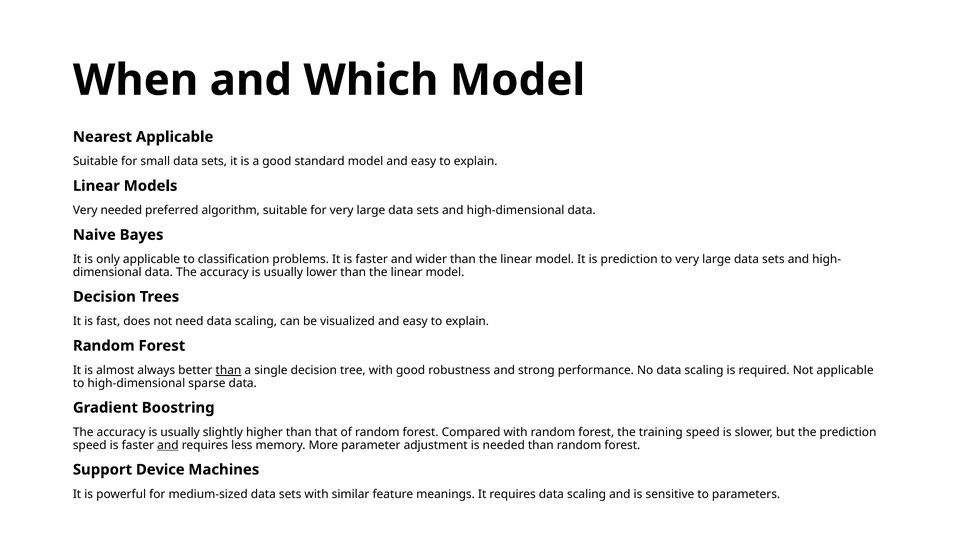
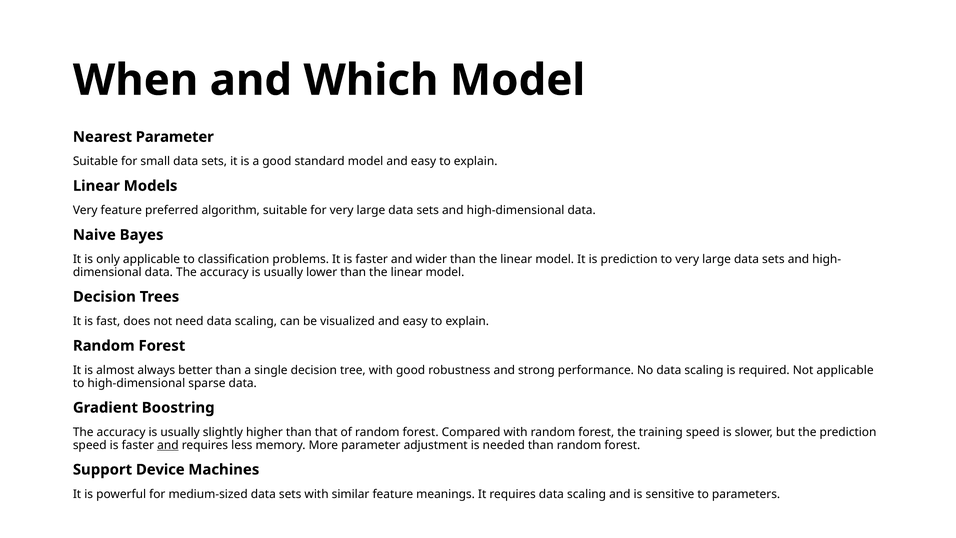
Nearest Applicable: Applicable -> Parameter (175, 137)
Very needed: needed -> feature (121, 210)
than underline: present -> none (228, 370)
